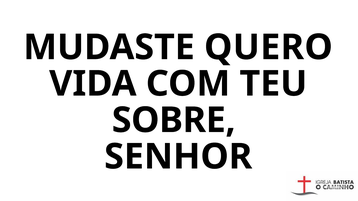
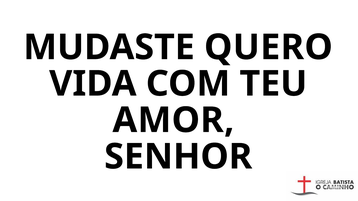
SOBRE: SOBRE -> AMOR (173, 120)
